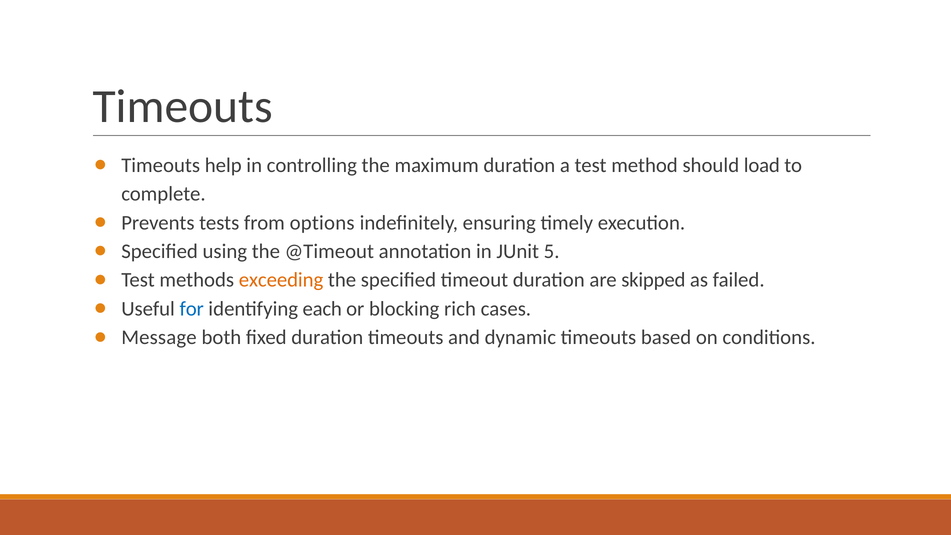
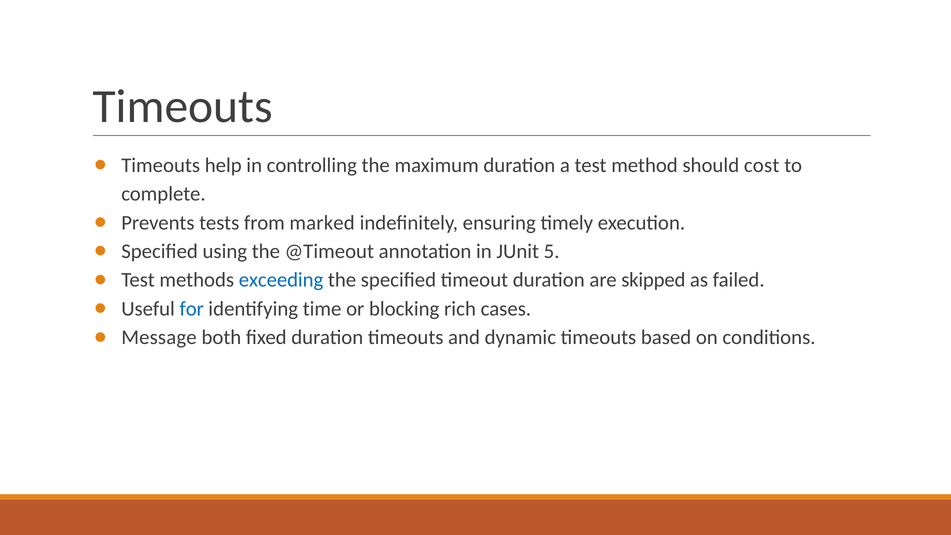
load: load -> cost (762, 165)
options: options -> marked (322, 223)
exceeding colour: orange -> blue (281, 280)
each: each -> time (322, 309)
